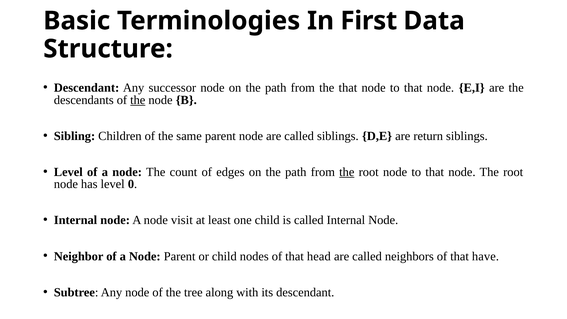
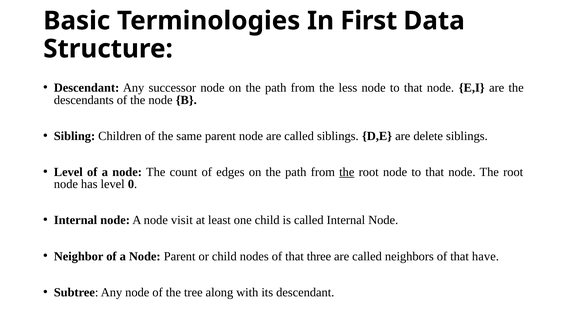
the that: that -> less (348, 88)
the underline: present -> none (138, 100)
return: return -> delete (428, 136)
head: head -> three (319, 256)
